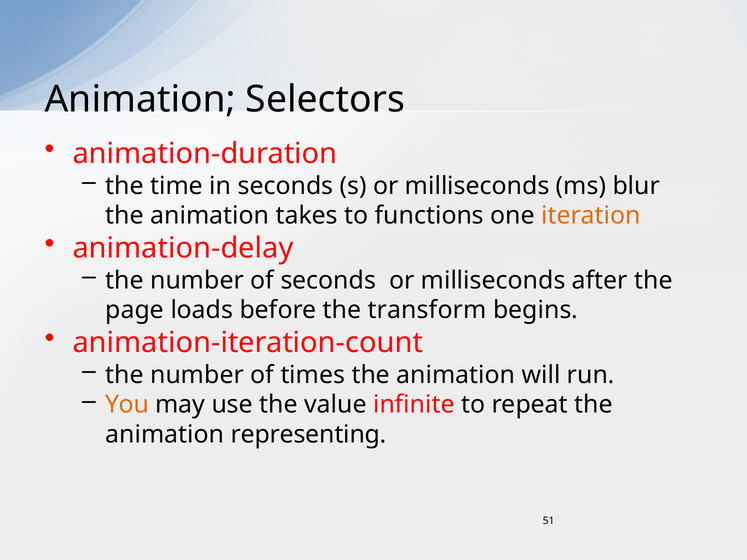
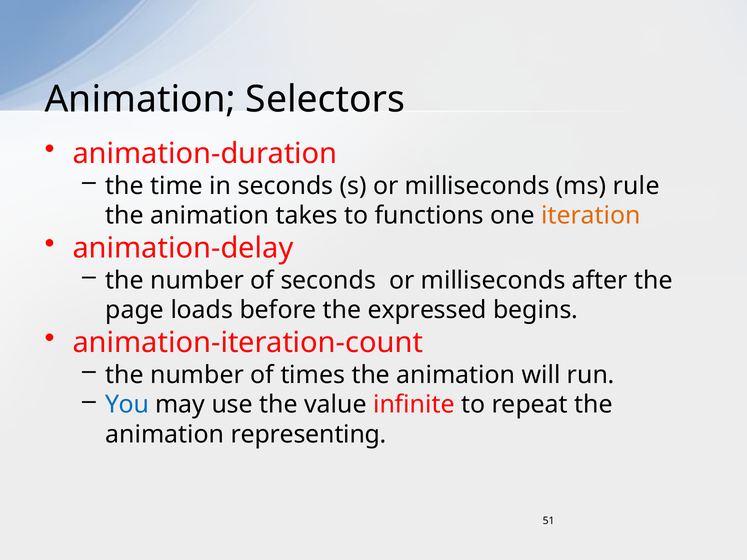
blur: blur -> rule (636, 186)
transform: transform -> expressed (427, 310)
You colour: orange -> blue (127, 405)
